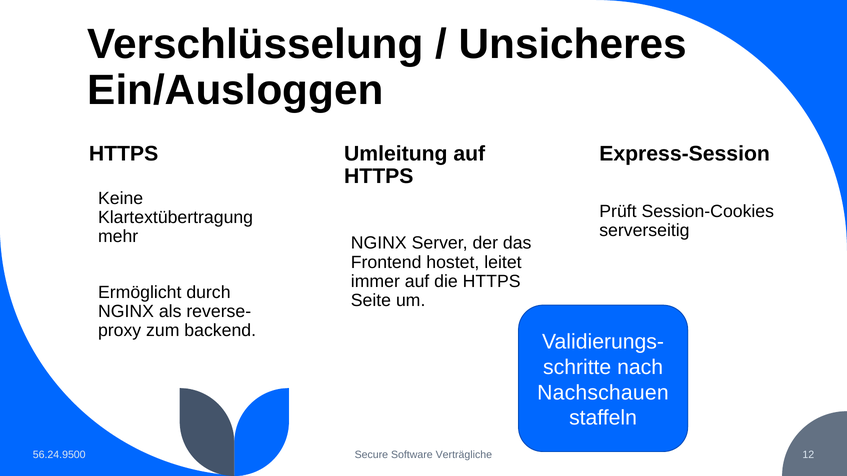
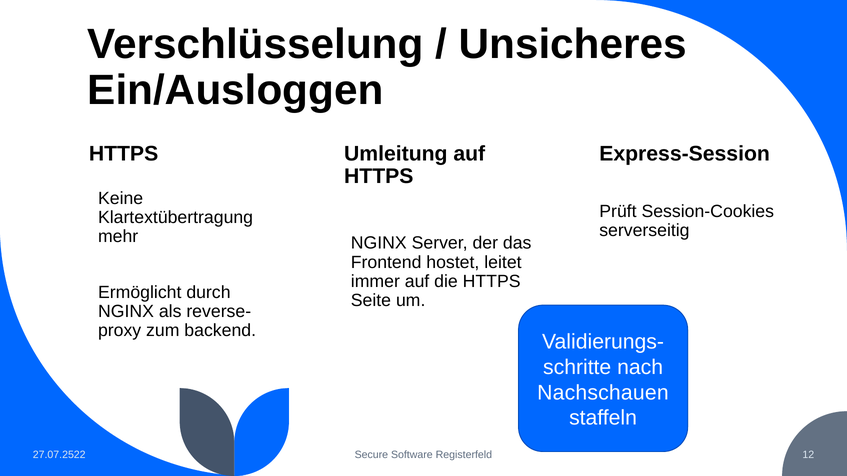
56.24.9500: 56.24.9500 -> 27.07.2522 (59, 455)
Verträgliche: Verträgliche -> Registerfeld (464, 455)
